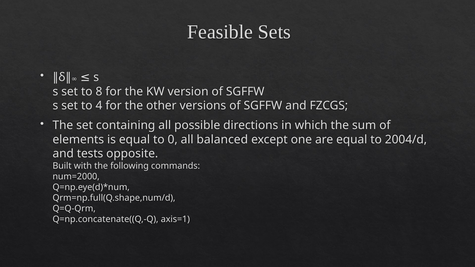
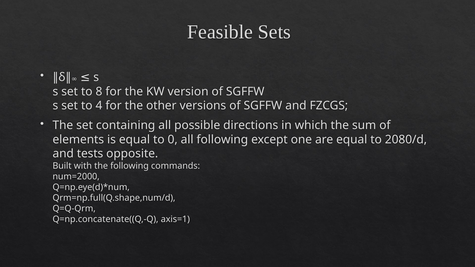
all balanced: balanced -> following (222, 140)
2004/d: 2004/d -> 2080/d (406, 140)
